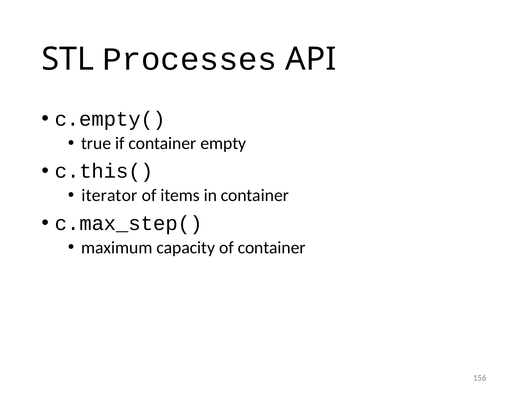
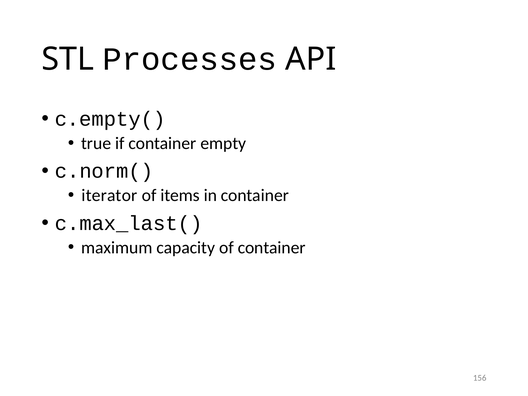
c.this(: c.this( -> c.norm( (104, 171)
c.max_step(: c.max_step( -> c.max_last( (129, 223)
